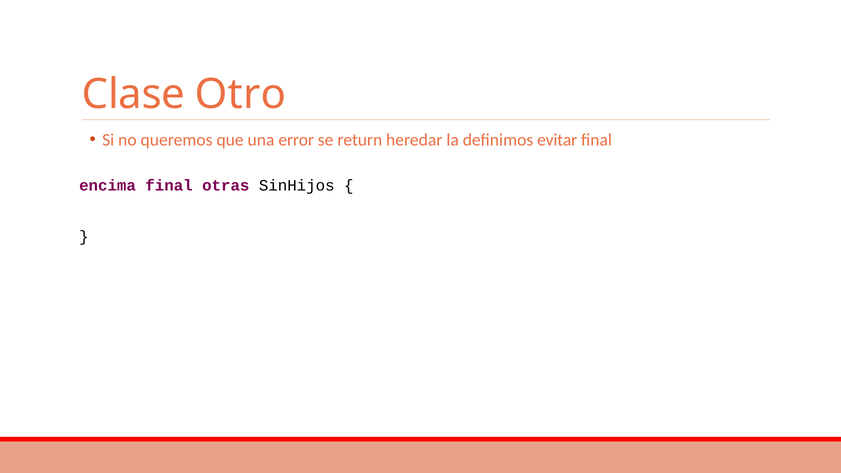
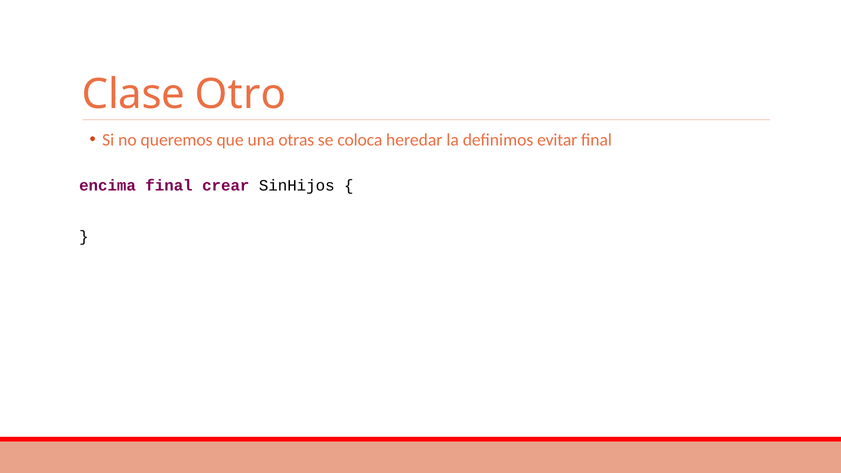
error: error -> otras (296, 140)
return: return -> coloca (360, 140)
otras: otras -> crear (226, 186)
